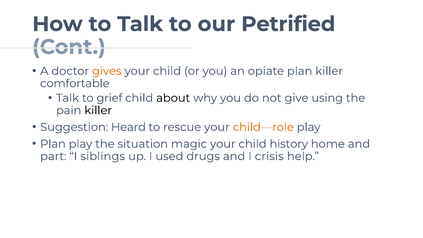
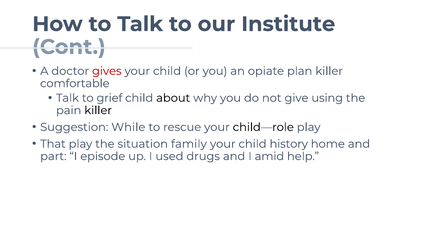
Petrified: Petrified -> Institute (288, 24)
gives colour: orange -> red (107, 71)
Heard: Heard -> While (128, 127)
child—role colour: orange -> black (263, 127)
Plan: Plan -> That (53, 144)
magic: magic -> family (189, 144)
siblings: siblings -> episode (103, 156)
crisis: crisis -> amid (269, 156)
